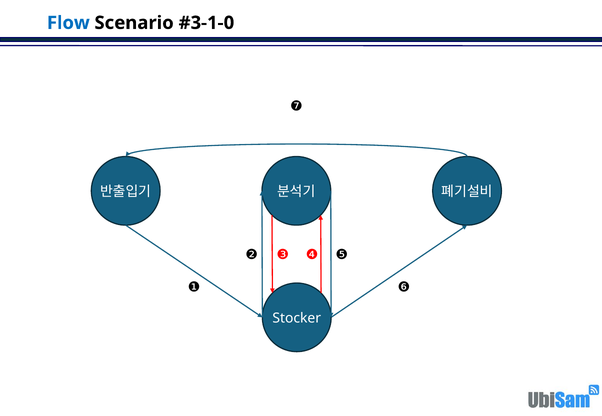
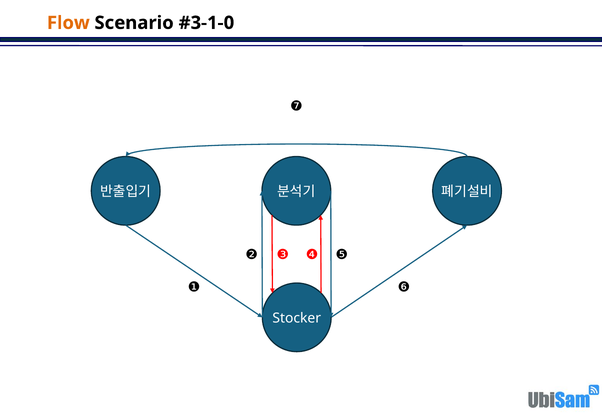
Flow colour: blue -> orange (68, 23)
